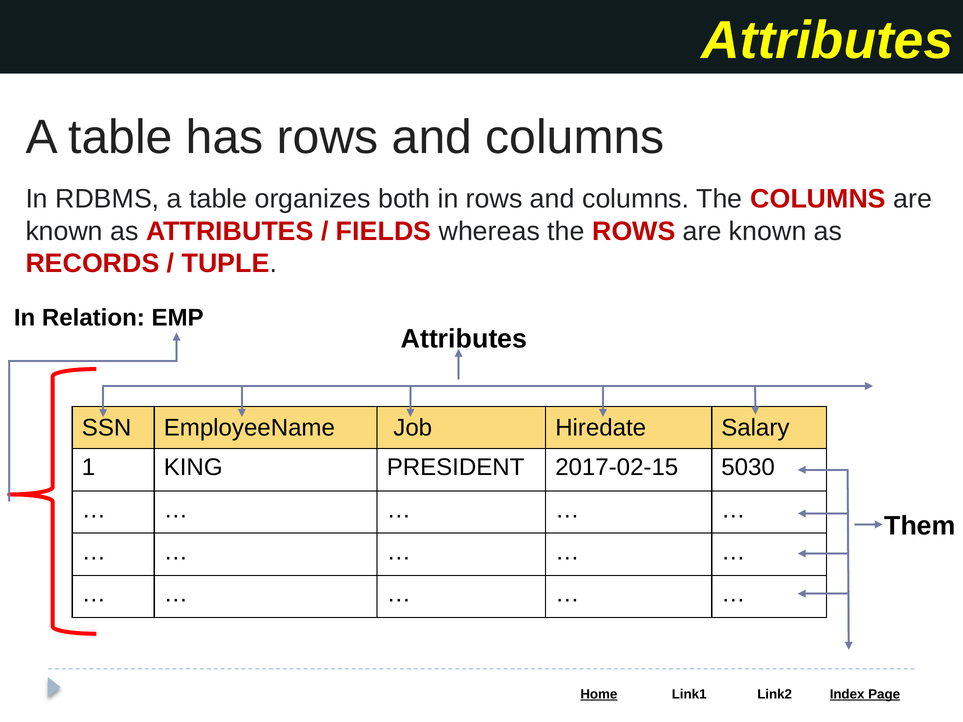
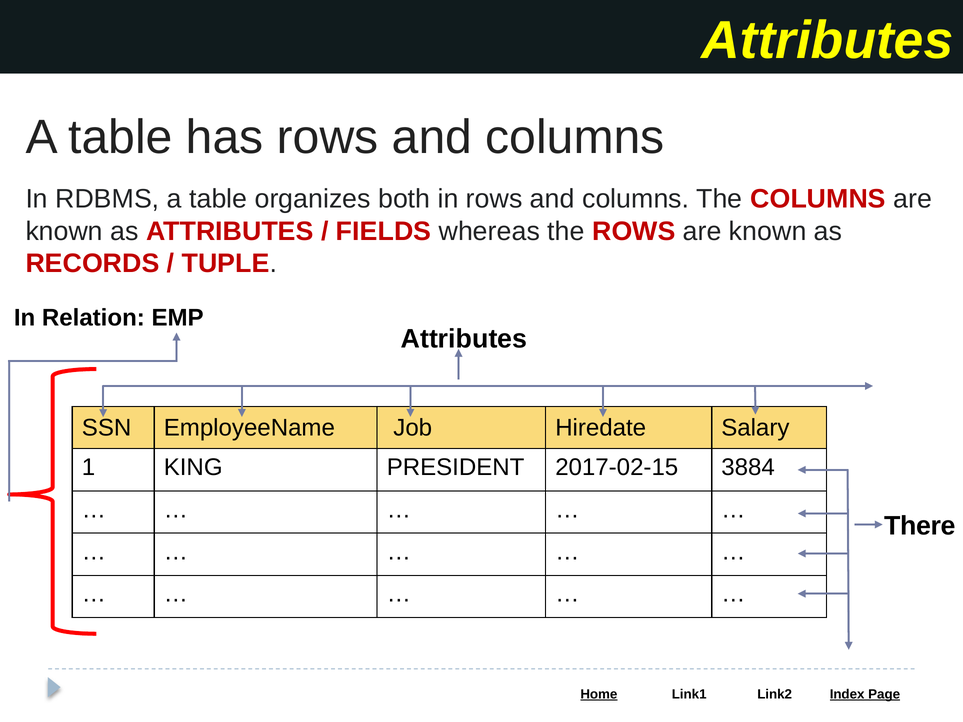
5030: 5030 -> 3884 (748, 468)
Them: Them -> There (920, 526)
